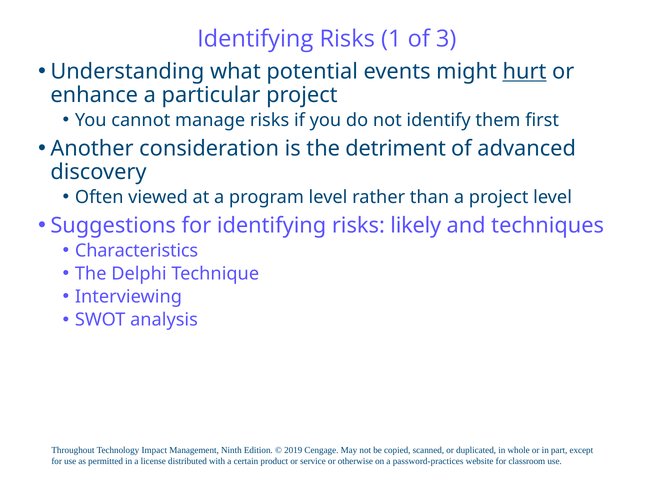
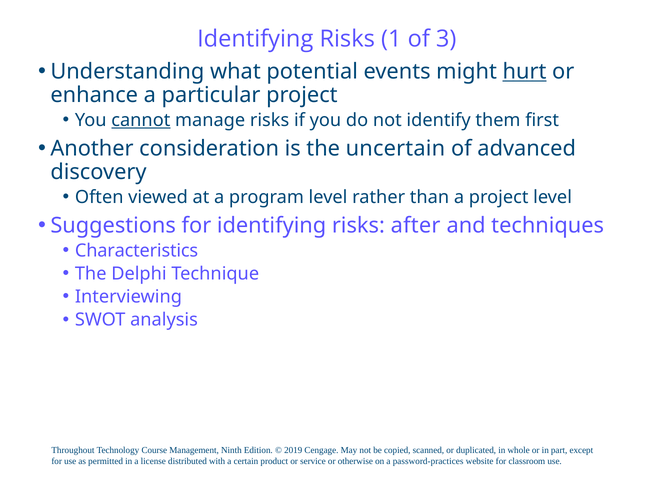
cannot underline: none -> present (141, 120)
detriment: detriment -> uncertain (395, 149)
likely: likely -> after (416, 225)
Impact: Impact -> Course (154, 450)
